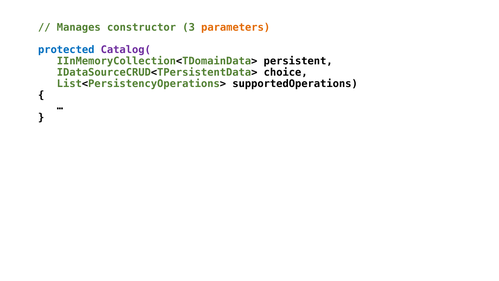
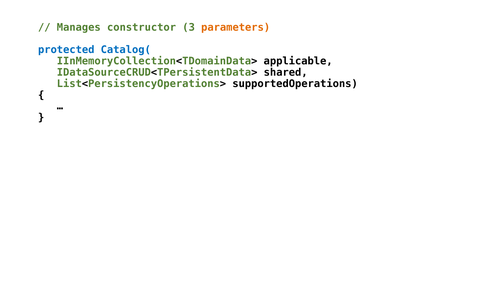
Catalog( colour: purple -> blue (126, 50)
persistent: persistent -> applicable (298, 61)
choice: choice -> shared (286, 72)
